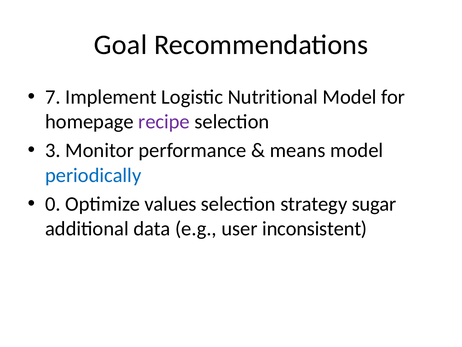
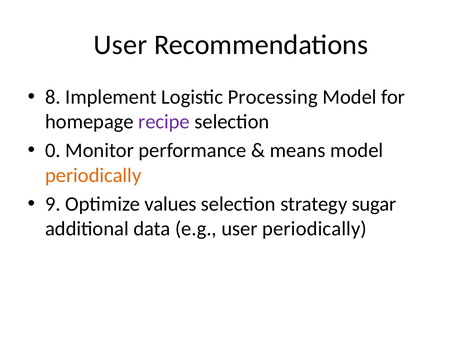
Goal: Goal -> User (120, 45)
7: 7 -> 8 (53, 97)
Nutritional: Nutritional -> Processing (273, 97)
3: 3 -> 0 (53, 150)
periodically colour: blue -> orange (93, 175)
0: 0 -> 9 (53, 204)
user inconsistent: inconsistent -> periodically (315, 228)
